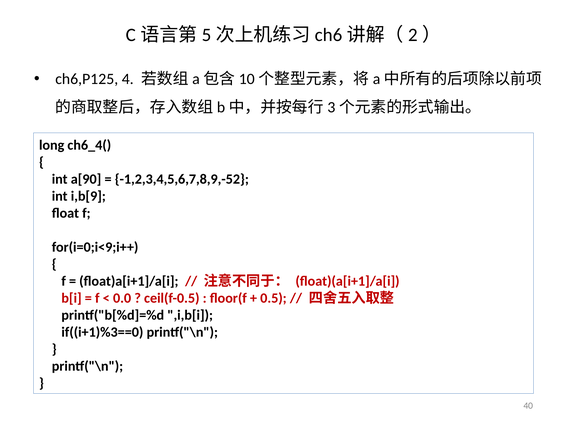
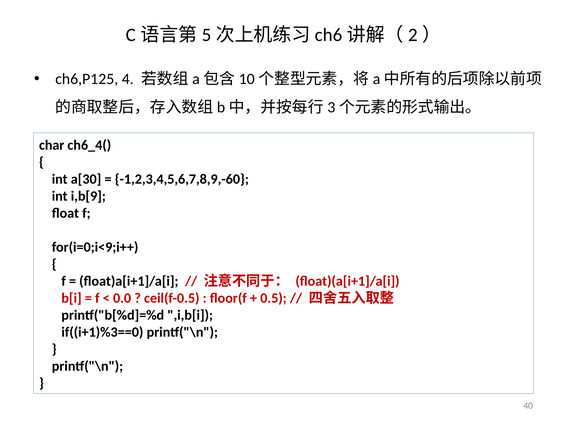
long: long -> char (52, 145)
a[90: a[90 -> a[30 (86, 179)
-1,2,3,4,5,6,7,8,9,-52: -1,2,3,4,5,6,7,8,9,-52 -> -1,2,3,4,5,6,7,8,9,-60 (182, 179)
